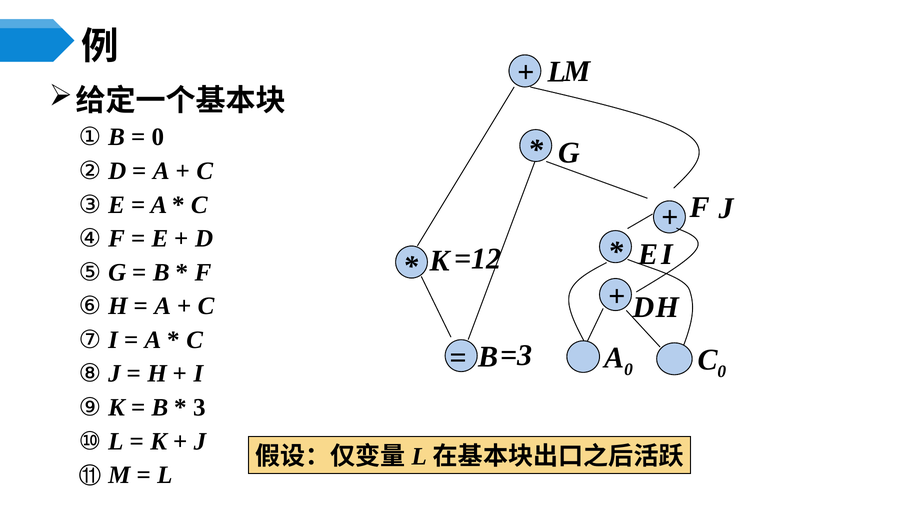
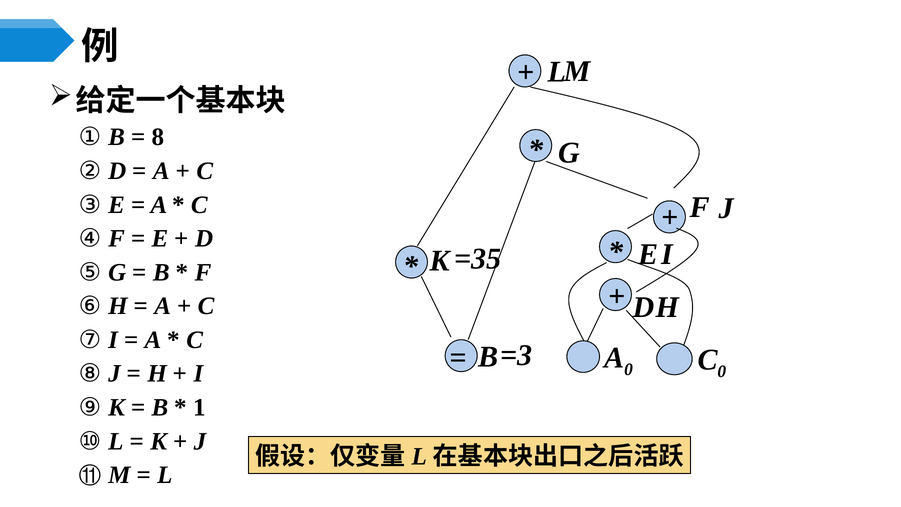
0: 0 -> 8 (158, 137)
=12: =12 -> =35 (478, 259)
3: 3 -> 1 (200, 407)
